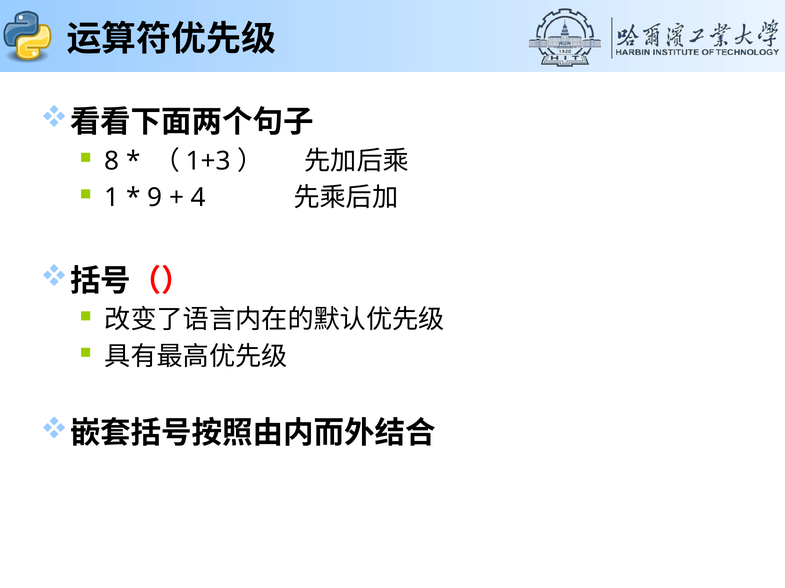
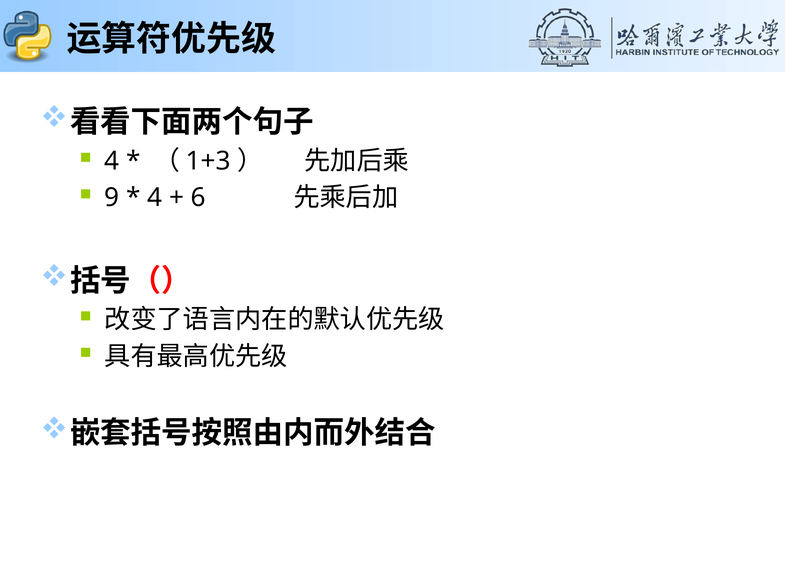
8: 8 -> 4 (112, 161)
1: 1 -> 9 (112, 198)
9: 9 -> 4 (155, 198)
4: 4 -> 6 (198, 198)
